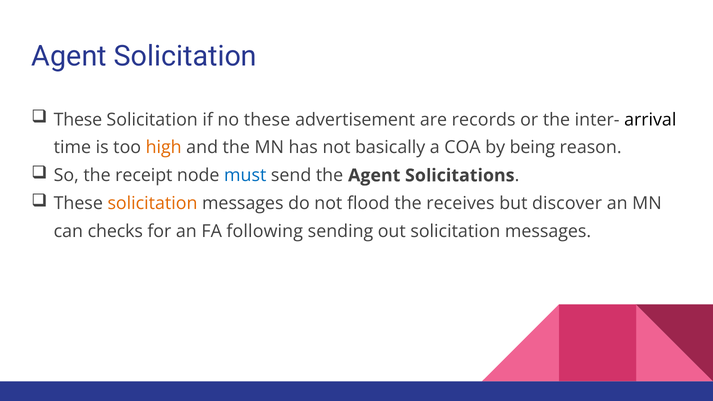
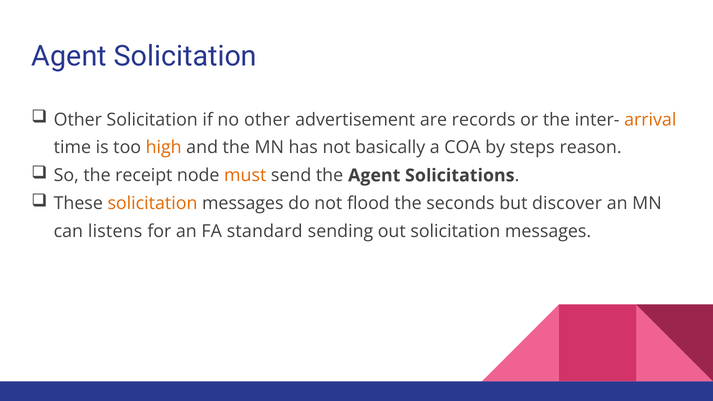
These: These -> Other (78, 120)
no these: these -> other (267, 120)
arrival colour: black -> orange (650, 120)
being: being -> steps (532, 148)
must colour: blue -> orange (245, 176)
receives: receives -> seconds (460, 203)
checks: checks -> listens (115, 231)
following: following -> standard (265, 231)
